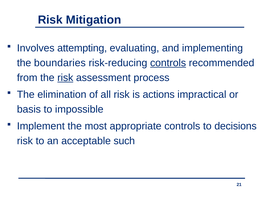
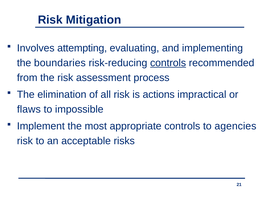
risk underline: present -> none (65, 78)
basis: basis -> flaws (29, 109)
decisions: decisions -> agencies (235, 126)
such: such -> risks (124, 141)
